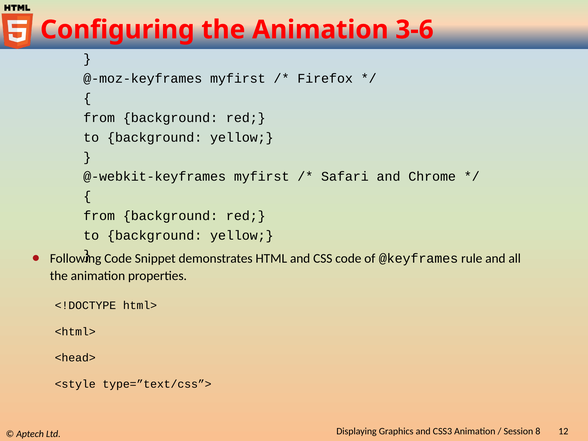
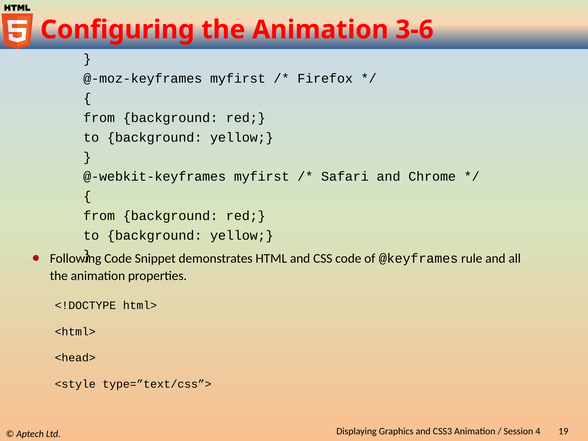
8: 8 -> 4 (538, 431)
12: 12 -> 19 (563, 431)
